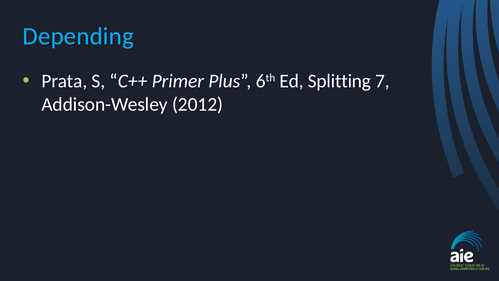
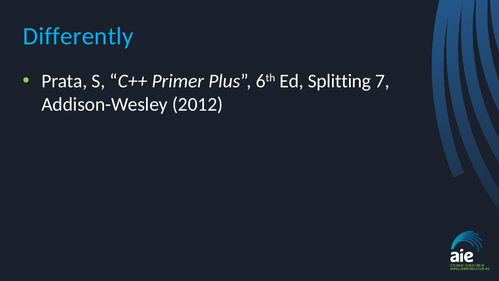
Depending: Depending -> Differently (78, 36)
